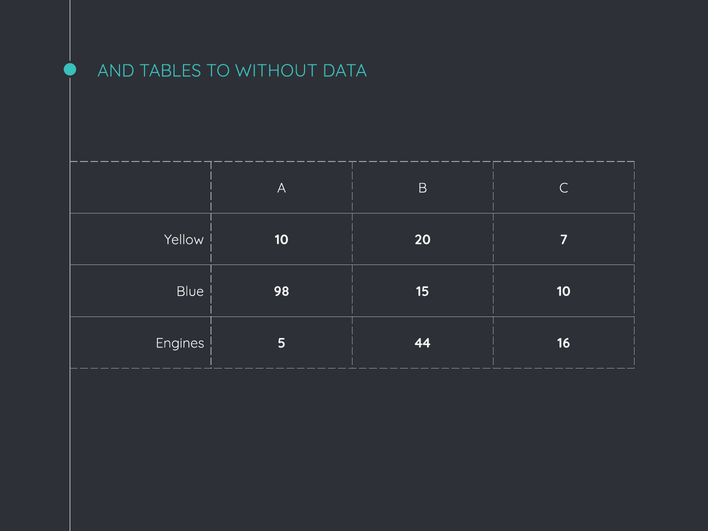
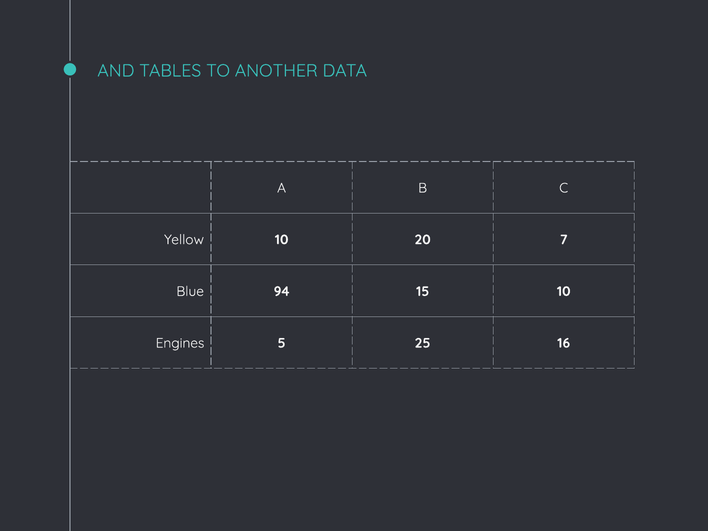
WITHOUT: WITHOUT -> ANOTHER (276, 71)
98: 98 -> 94 (282, 291)
44: 44 -> 25 (423, 343)
